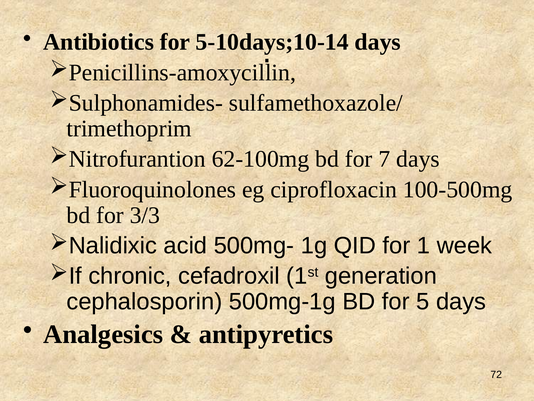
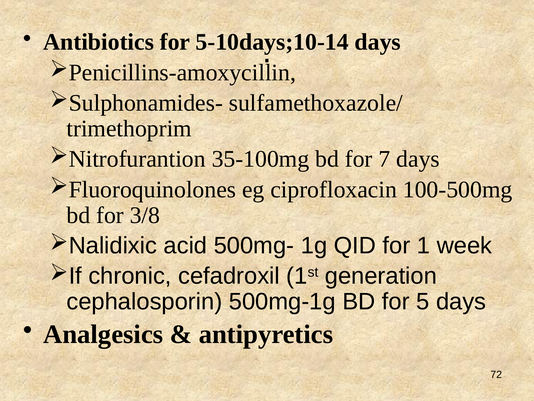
62-100mg: 62-100mg -> 35-100mg (260, 159)
3/3: 3/3 -> 3/8 (145, 215)
